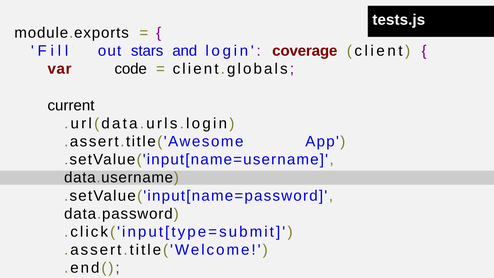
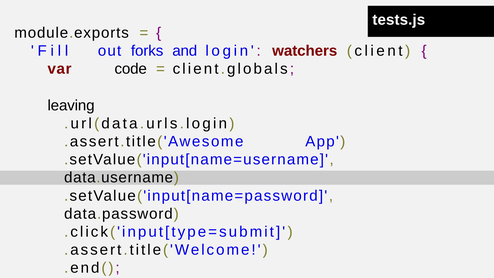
stars: stars -> forks (147, 51)
coverage: coverage -> watchers (305, 51)
current: current -> leaving (71, 106)
